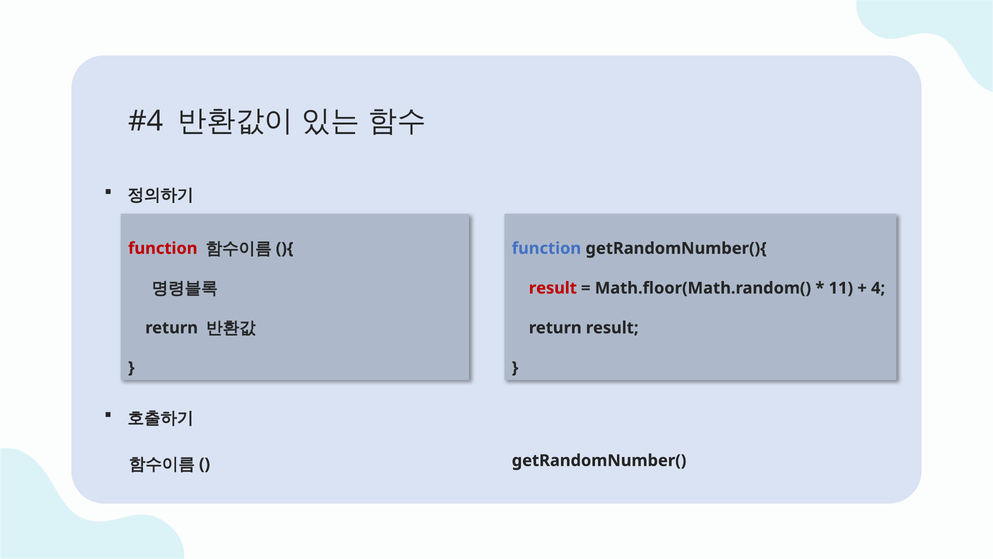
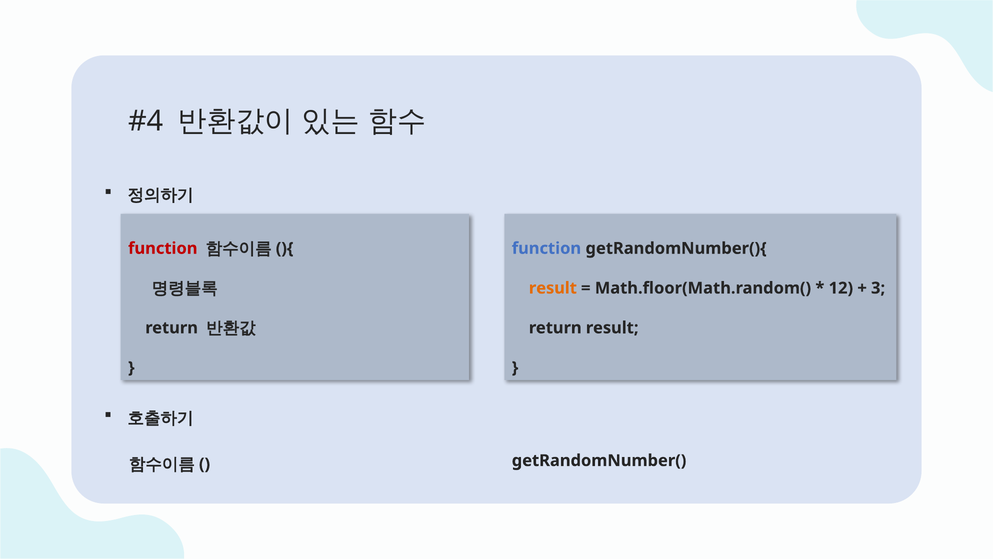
result colour: red -> orange (553, 288)
11: 11 -> 12 (841, 288)
4: 4 -> 3 (878, 288)
